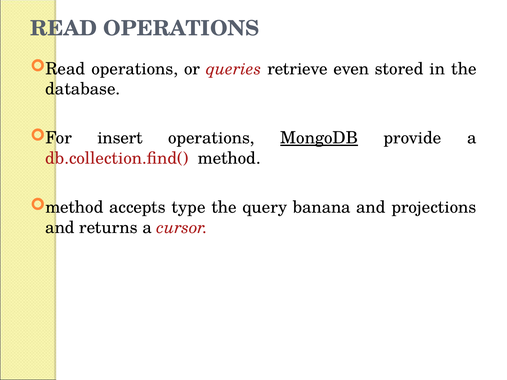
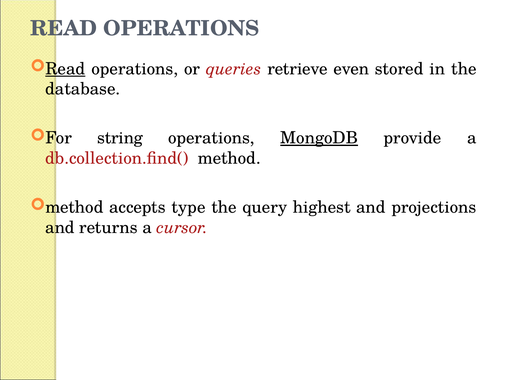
Read underline: none -> present (65, 69)
insert: insert -> string (120, 138)
banana: banana -> highest (322, 207)
